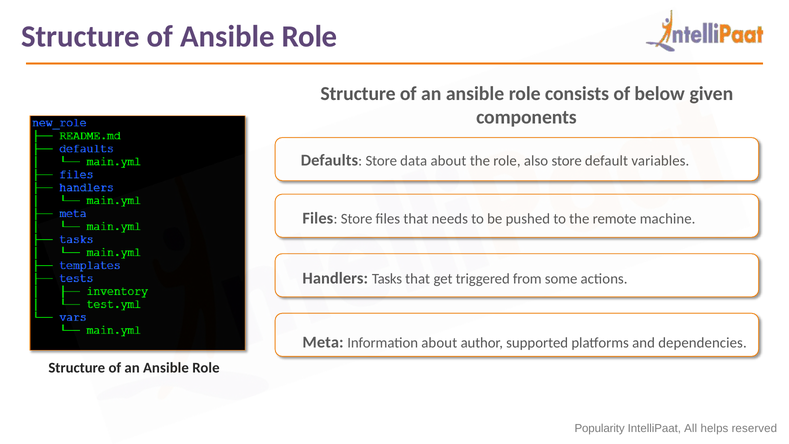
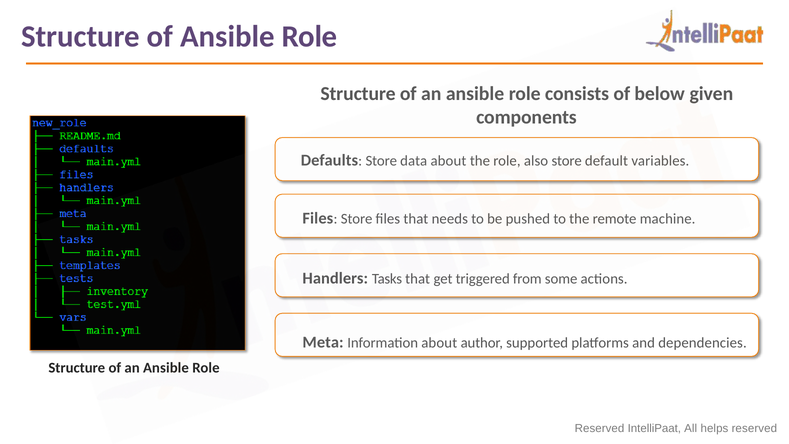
Popularity: Popularity -> Reserved (600, 428)
